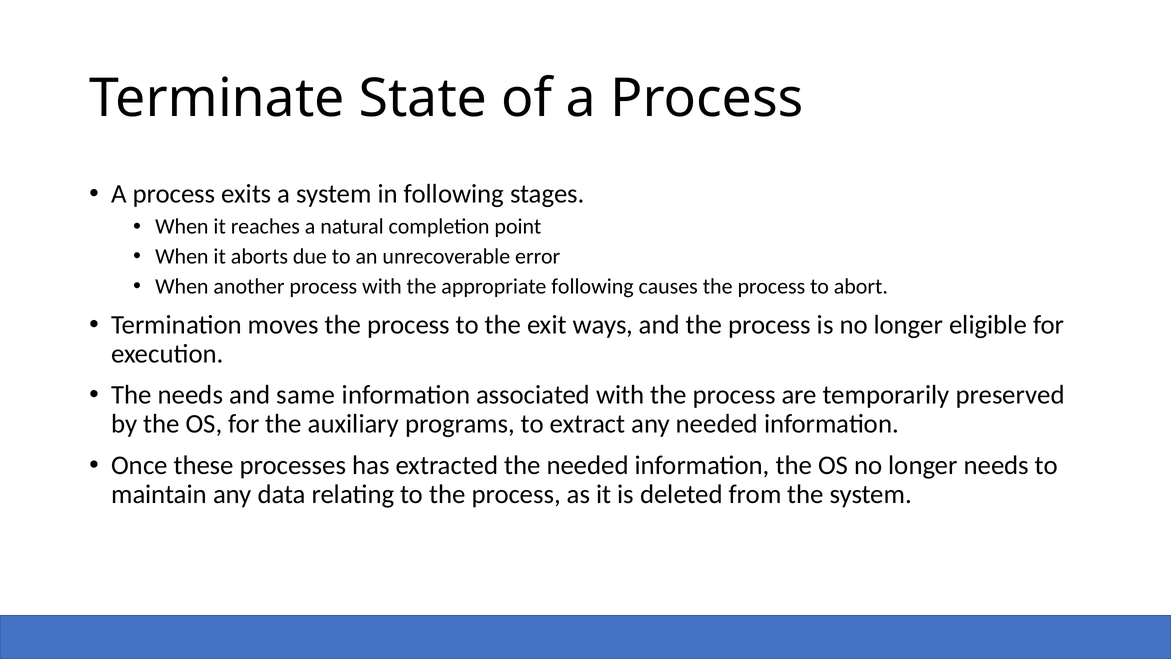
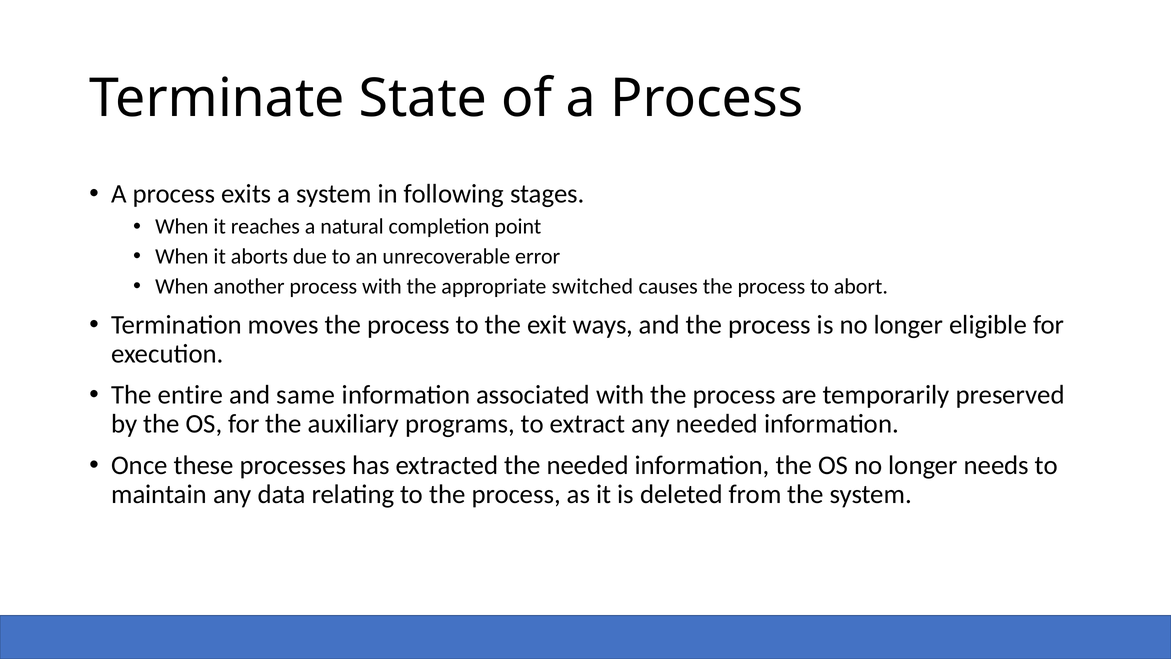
appropriate following: following -> switched (592, 286)
The needs: needs -> entire (190, 395)
